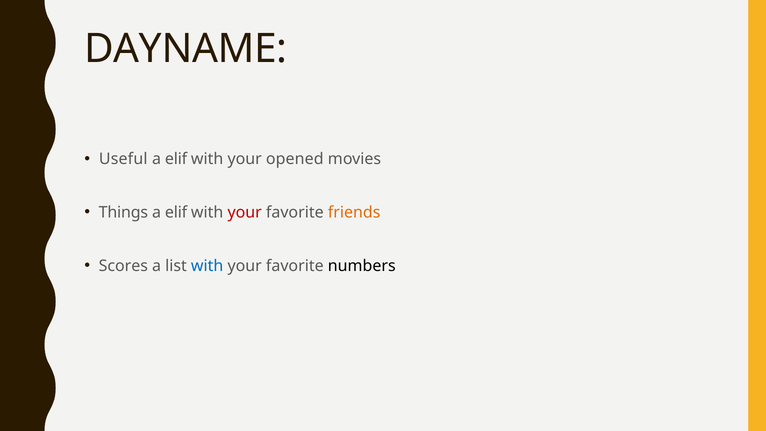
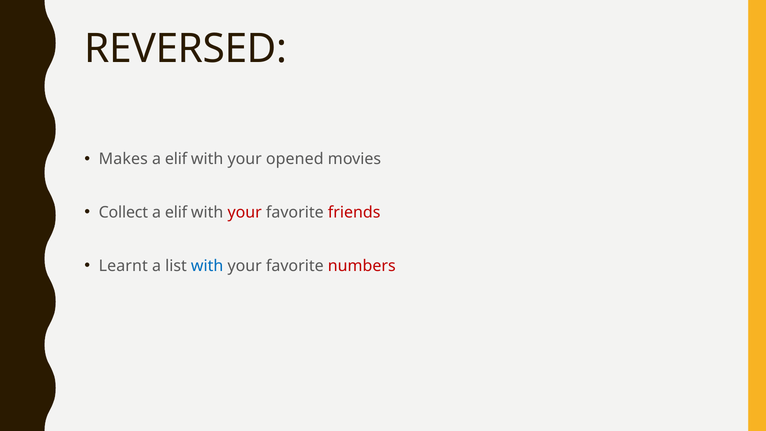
DAYNAME: DAYNAME -> REVERSED (186, 49)
Useful: Useful -> Makes (123, 159)
Things: Things -> Collect (123, 212)
friends colour: orange -> red (354, 212)
Scores: Scores -> Learnt (123, 266)
numbers colour: black -> red (362, 266)
